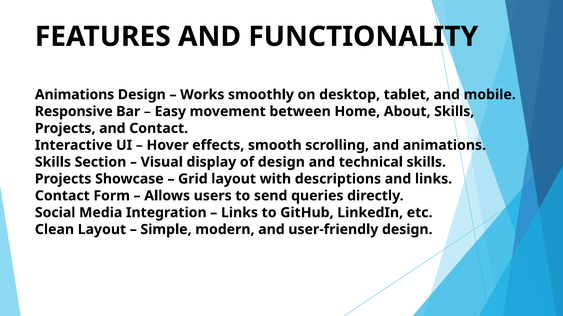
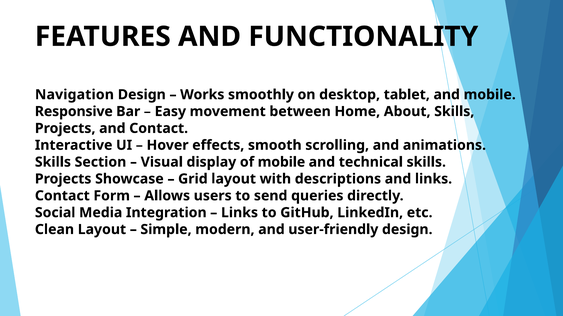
Animations: Animations -> Navigation (74, 95)
of design: design -> mobile (281, 162)
